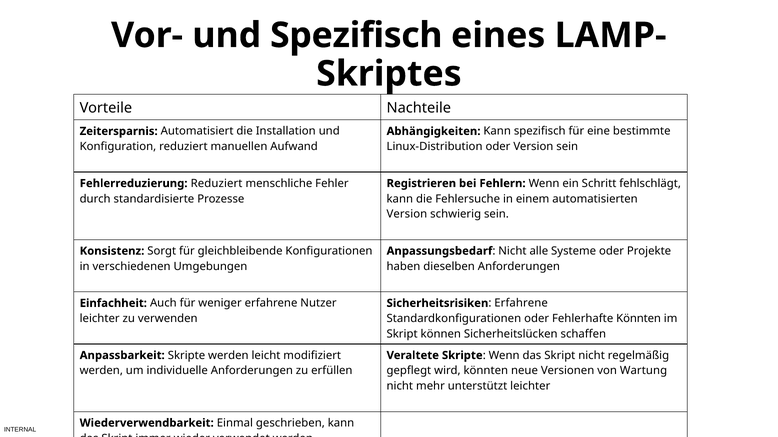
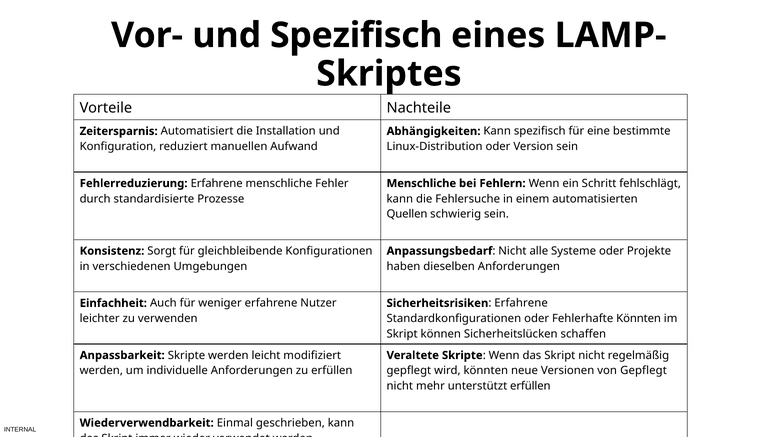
Reduziert: Reduziert -> Erfahrene (217, 184)
Registrieren: Registrieren -> Menschliche (421, 184)
Version: Version -> Quellen (407, 215)
von Wartung: Wartung -> Gepflegt (644, 371)
unterstützt leichter: leichter -> erfüllen (530, 387)
